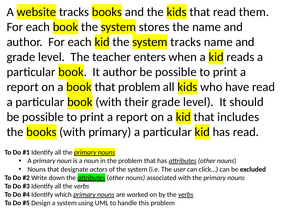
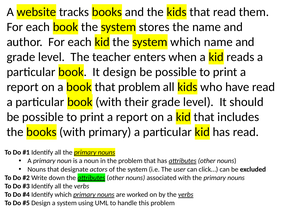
system tracks: tracks -> which (186, 42)
It author: author -> design (120, 72)
